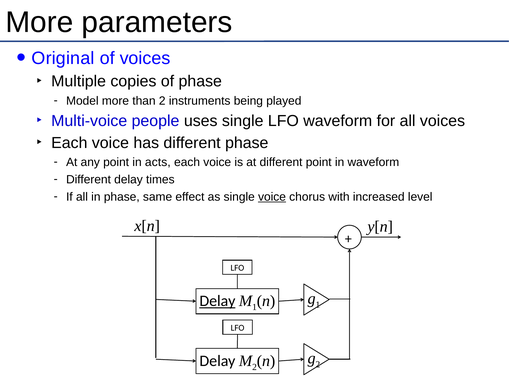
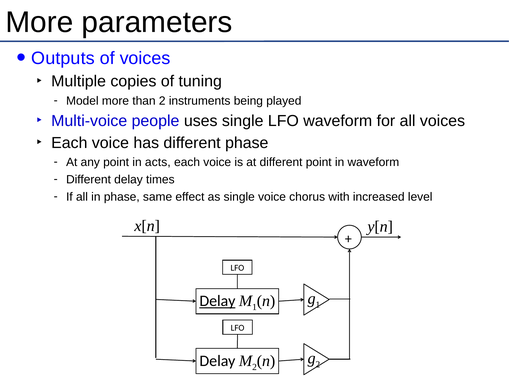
Original: Original -> Outputs (63, 58)
of phase: phase -> tuning (200, 81)
voice underline: present -> none (272, 197)
